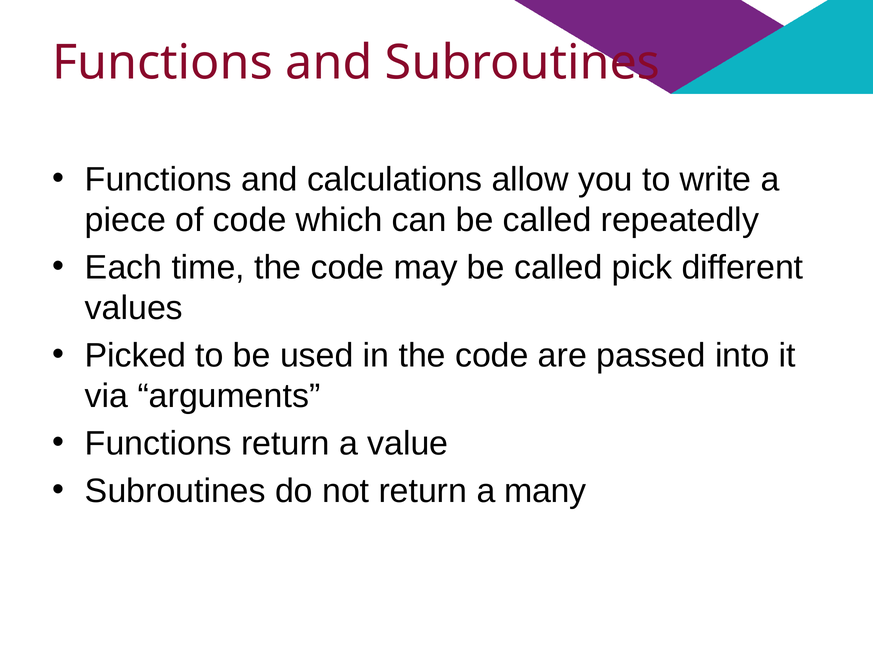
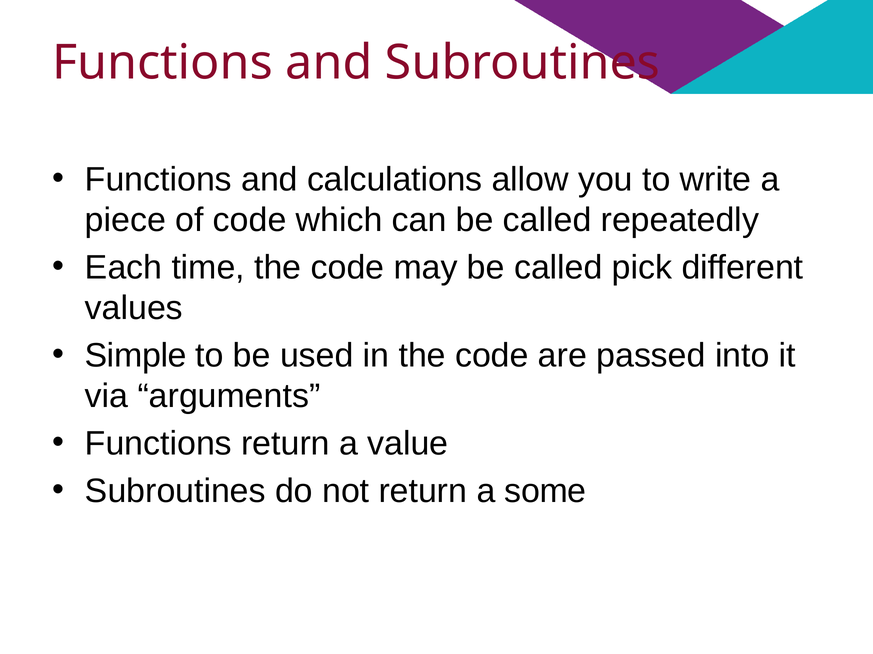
Picked: Picked -> Simple (136, 356)
many: many -> some (545, 492)
